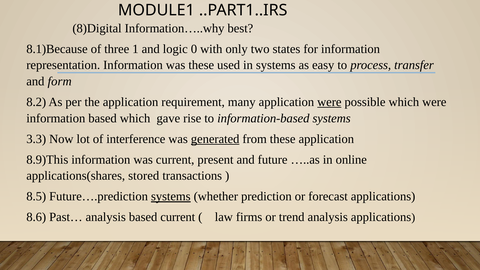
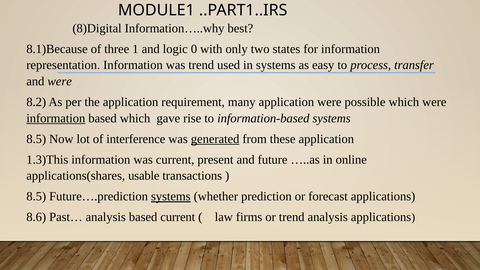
was these: these -> trend (201, 65)
and form: form -> were (60, 81)
were underline: present -> none (329, 102)
information underline: none -> present (56, 118)
3.3: 3.3 -> 8.5 (36, 139)
8.9)This: 8.9)This -> 1.3)This (47, 160)
stored: stored -> usable (144, 176)
